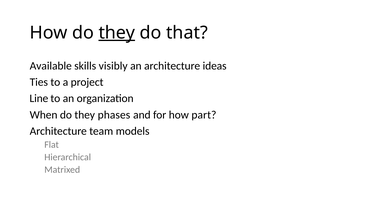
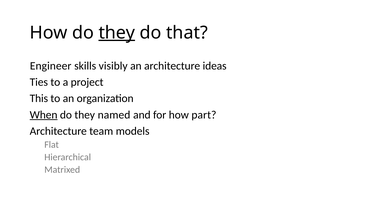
Available: Available -> Engineer (51, 66)
Line: Line -> This (39, 99)
When underline: none -> present (44, 115)
phases: phases -> named (114, 115)
